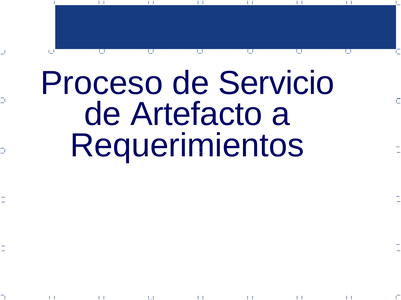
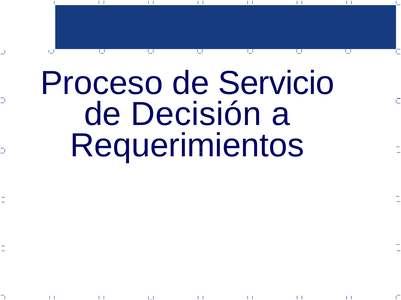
Artefacto: Artefacto -> Decisión (196, 115)
